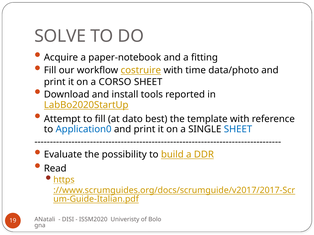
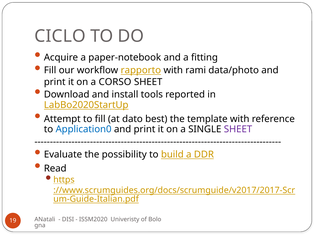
SOLVE: SOLVE -> CICLO (60, 36)
costruire: costruire -> rapporto (141, 70)
time: time -> rami (196, 70)
SHEET colour: blue -> purple (238, 129)
